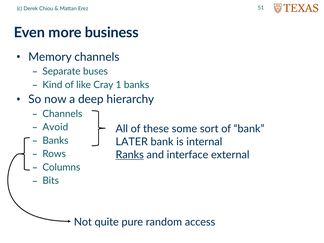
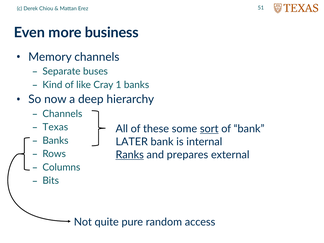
Avoid: Avoid -> Texas (55, 127)
sort underline: none -> present (209, 129)
interface: interface -> prepares (187, 155)
